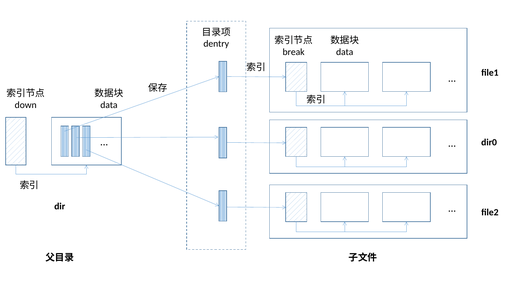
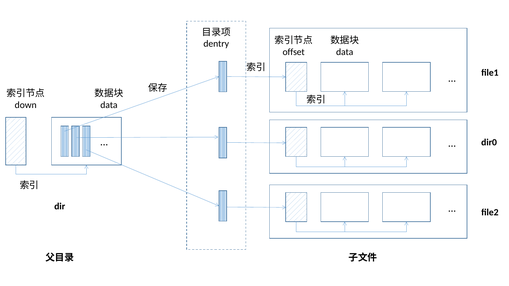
break: break -> offset (294, 52)
